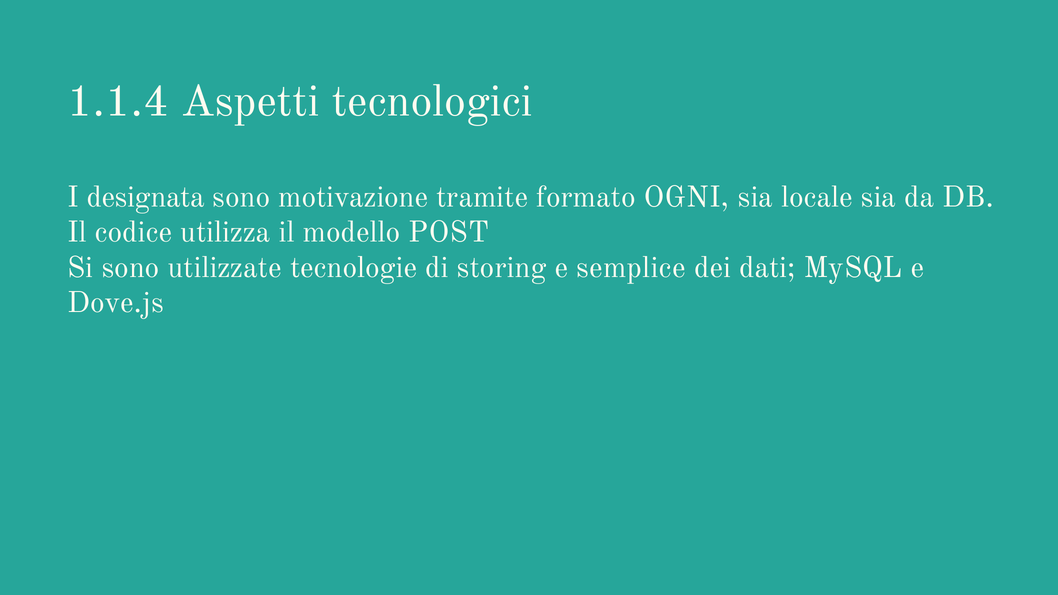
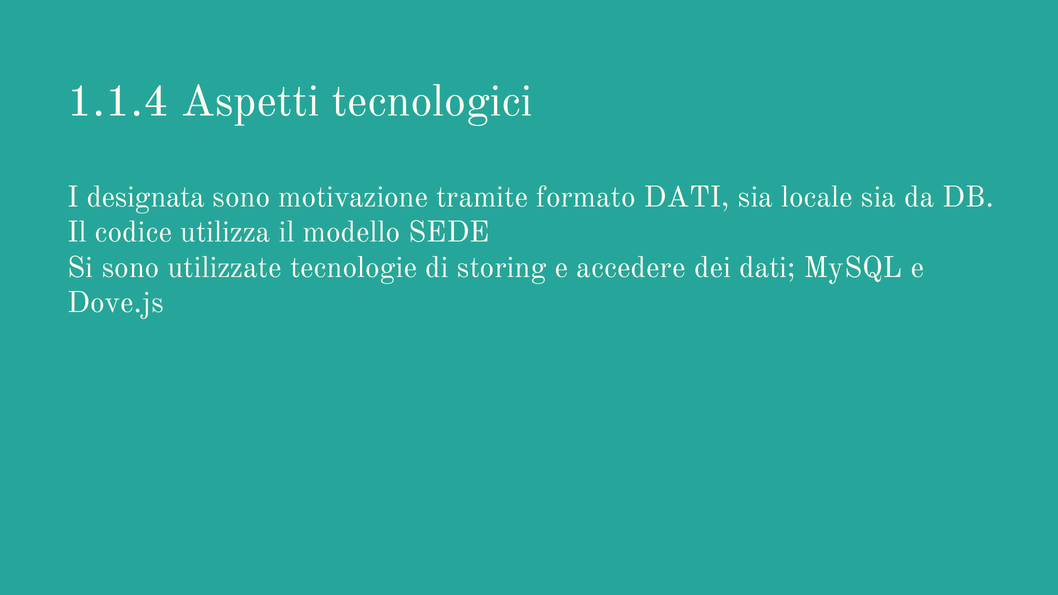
formato OGNI: OGNI -> DATI (687, 197)
POST: POST -> SEDE (449, 232)
semplice: semplice -> accedere (631, 268)
